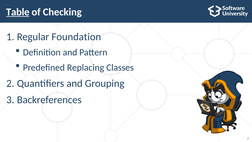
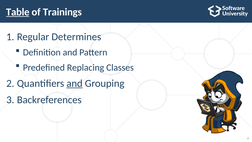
Checking: Checking -> Trainings (62, 12)
Foundation: Foundation -> Determines (76, 37)
and underline: none -> present (74, 83)
